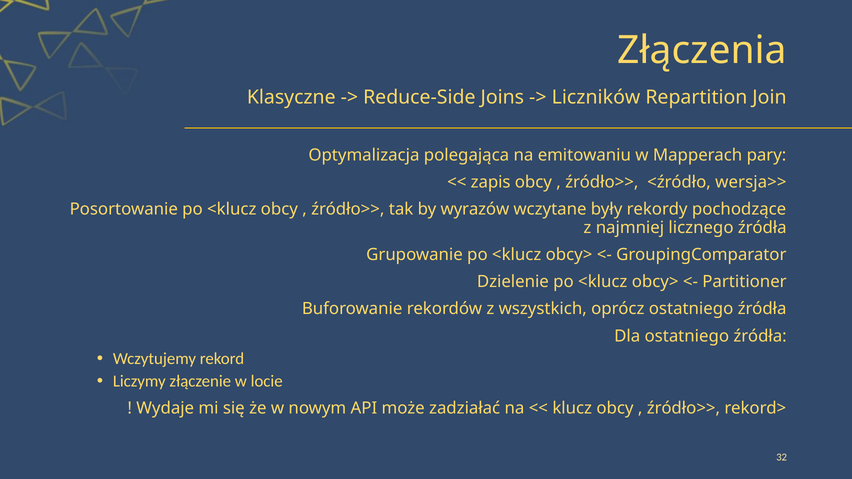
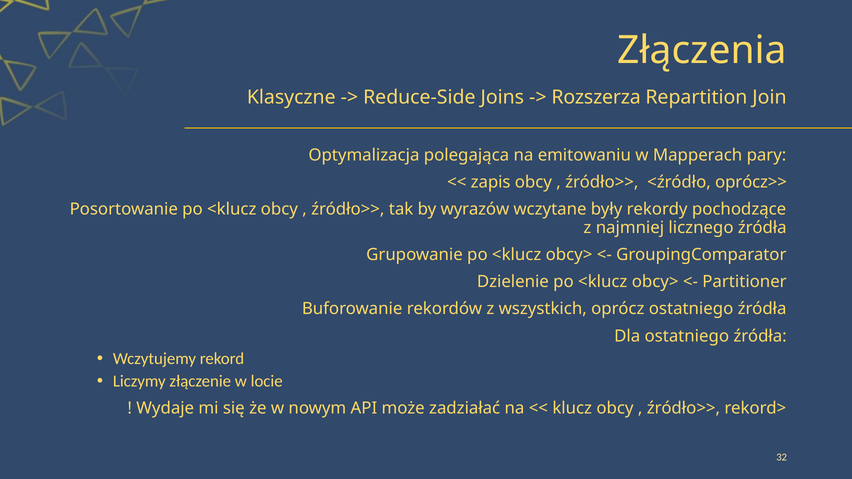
Liczników: Liczników -> Rozszerza (596, 97)
wersja>>: wersja>> -> oprócz>> (751, 182)
